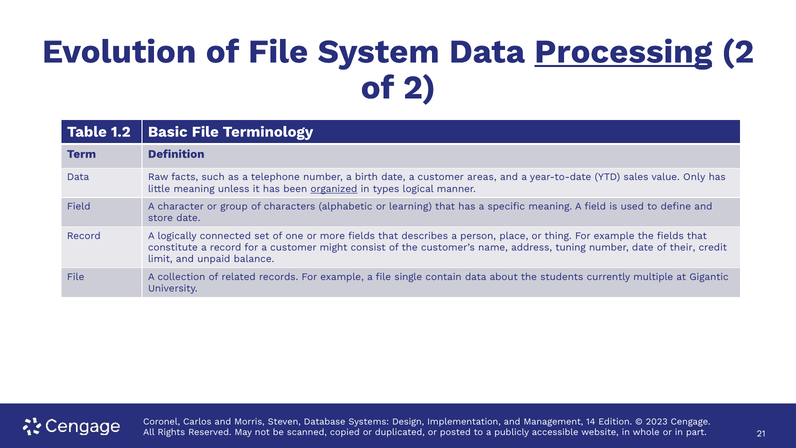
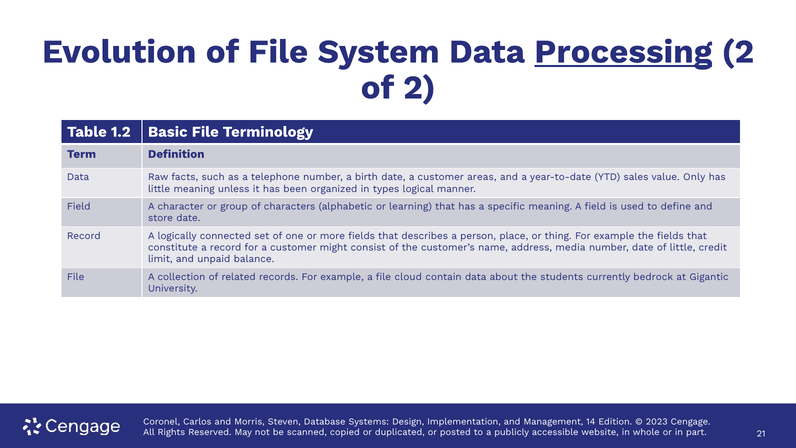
organized underline: present -> none (334, 189)
tuning: tuning -> media (570, 247)
of their: their -> little (683, 247)
single: single -> cloud (408, 277)
multiple: multiple -> bedrock (653, 277)
